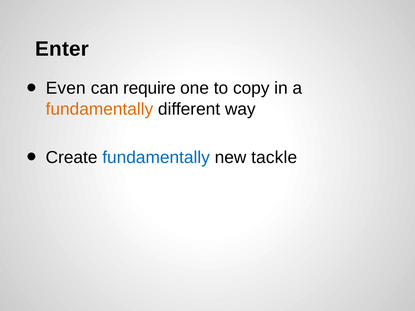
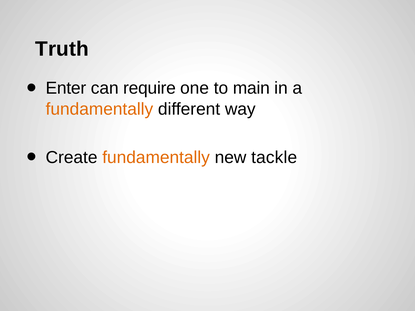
Enter: Enter -> Truth (62, 49)
Even: Even -> Enter (66, 88)
copy: copy -> main (251, 88)
fundamentally colour: blue -> orange (156, 158)
